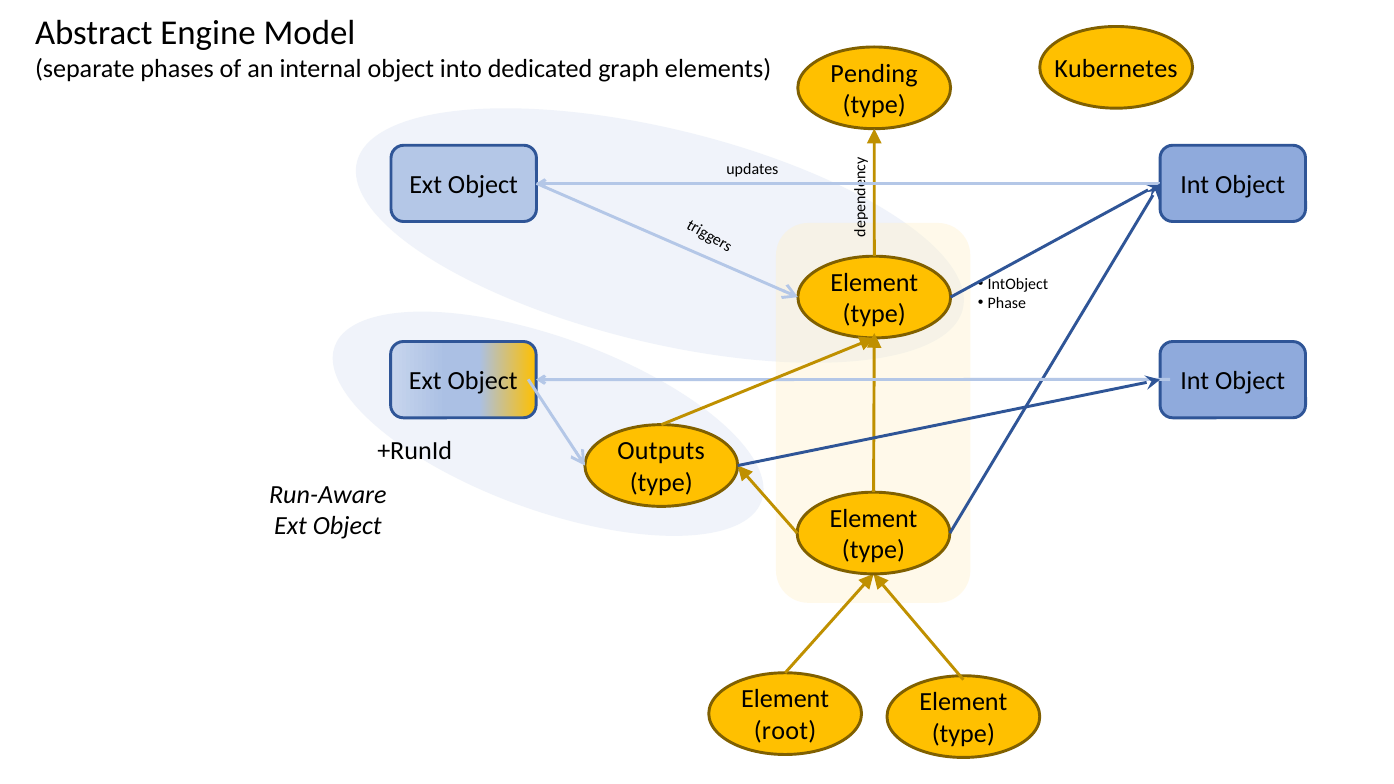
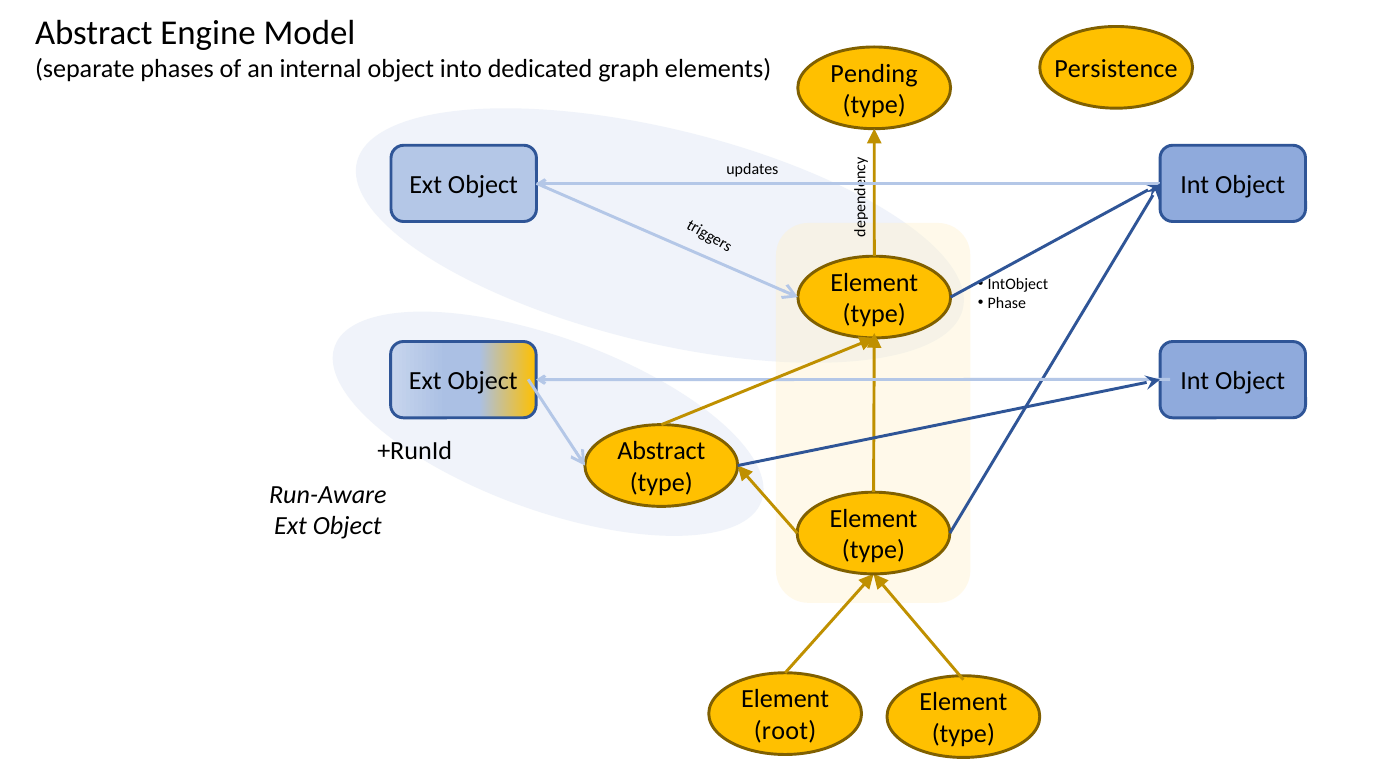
Kubernetes: Kubernetes -> Persistence (1116, 69)
Outputs: Outputs -> Abstract (661, 451)
